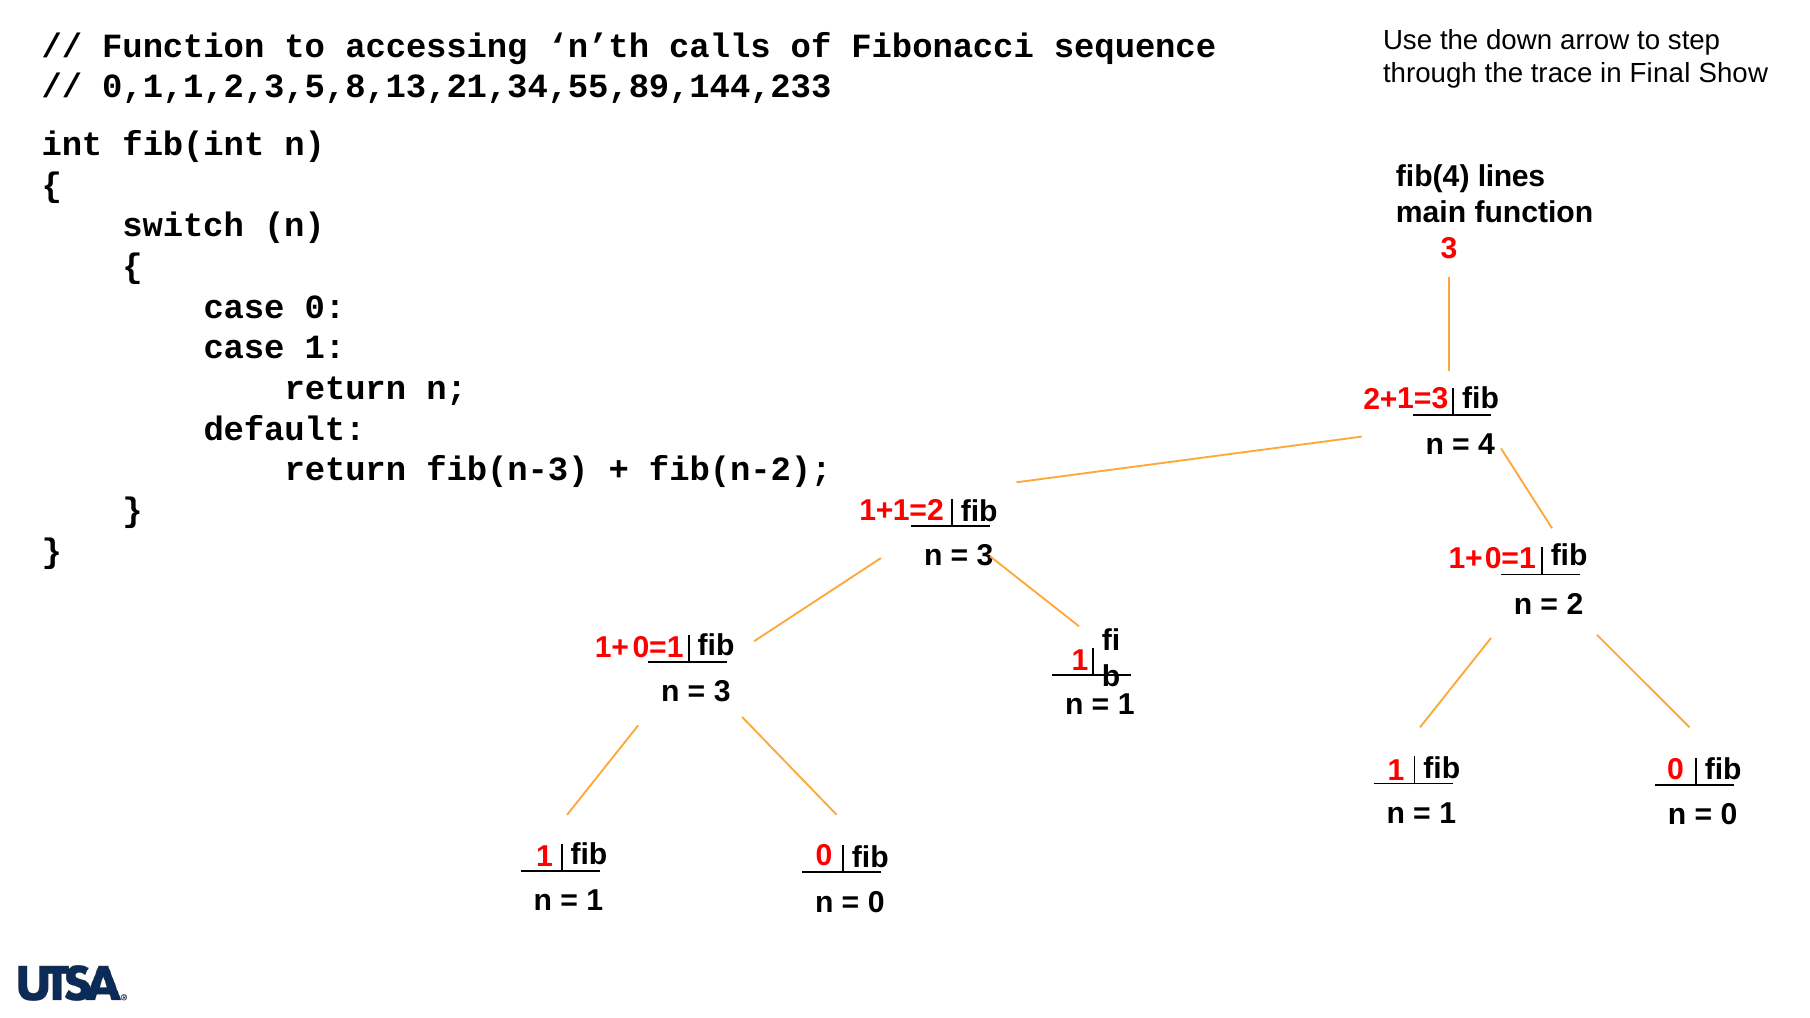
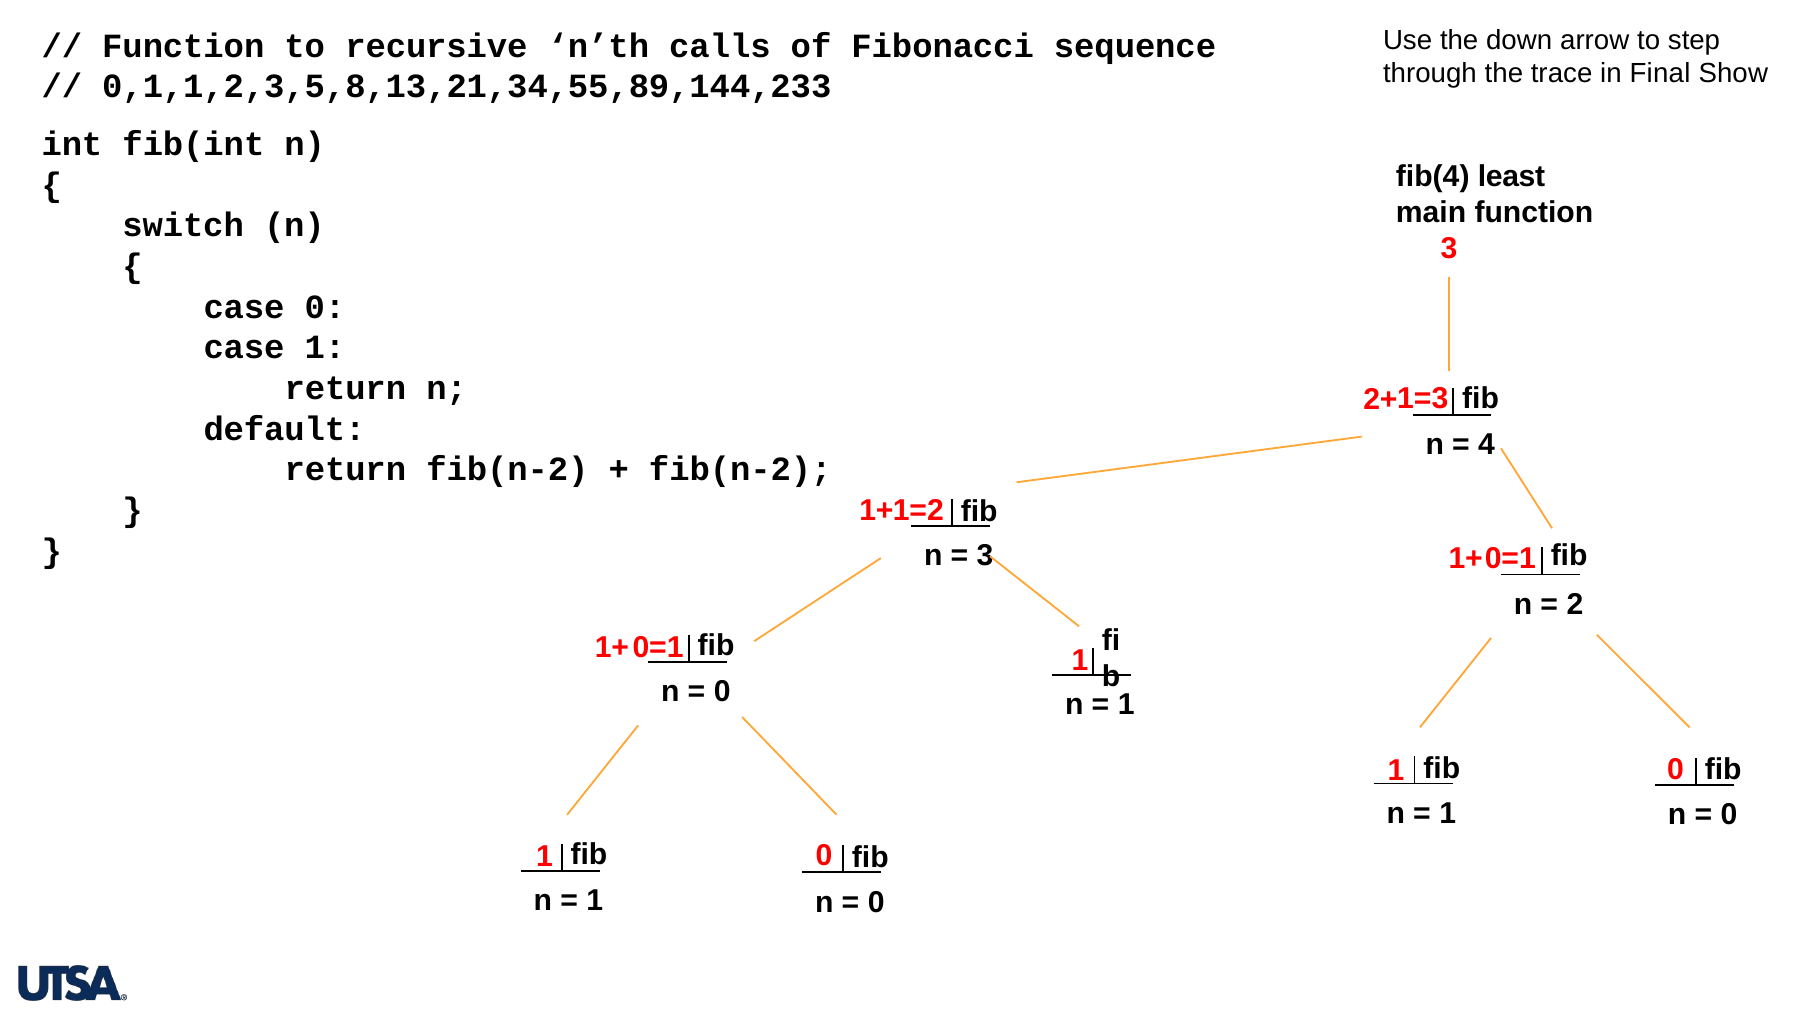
accessing: accessing -> recursive (436, 46)
lines: lines -> least (1511, 176)
return fib(n-3: fib(n-3 -> fib(n-2 (507, 470)
3: 3 -> 0 (722, 692)
